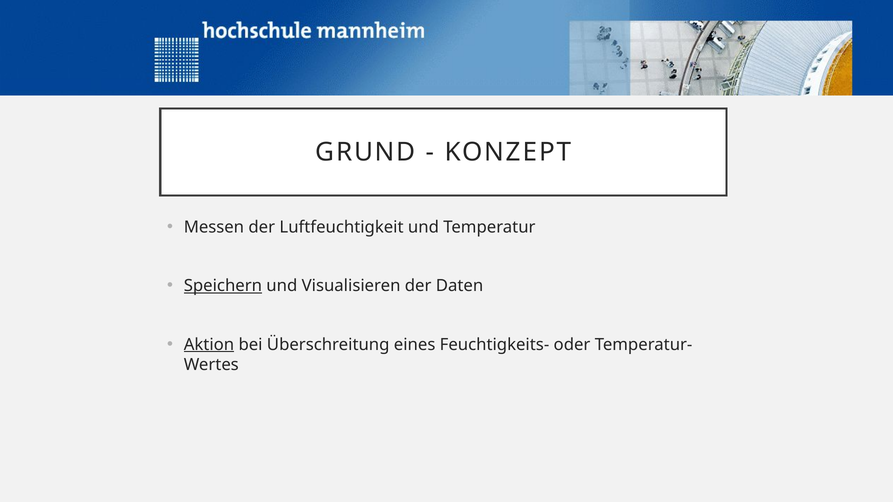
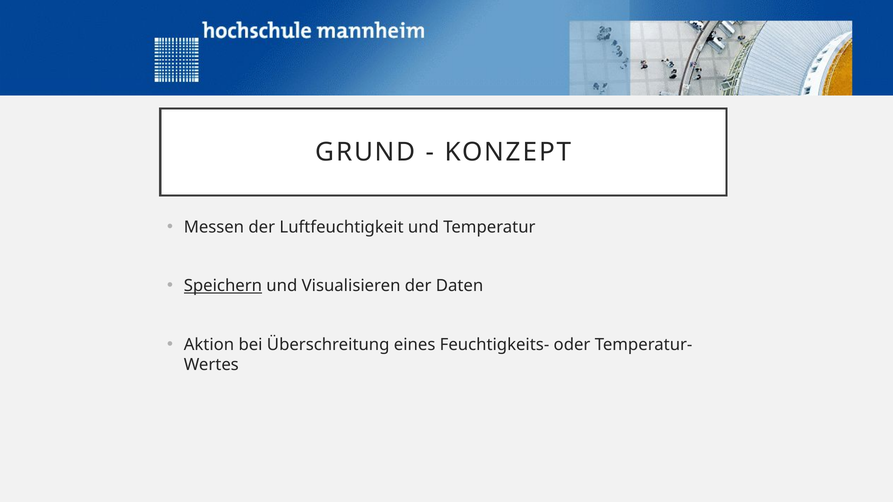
Aktion underline: present -> none (209, 345)
